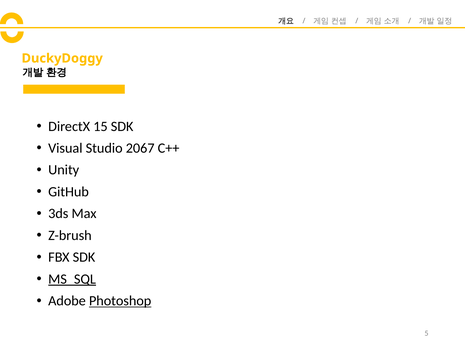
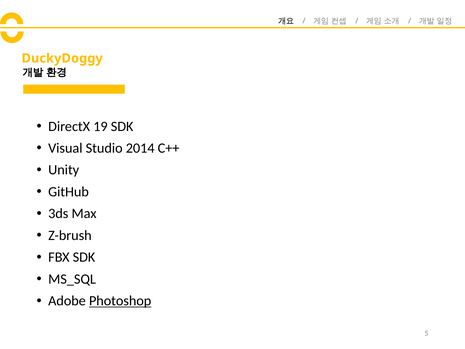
15: 15 -> 19 (100, 126)
2067: 2067 -> 2014 (140, 148)
MS_SQL underline: present -> none (72, 279)
